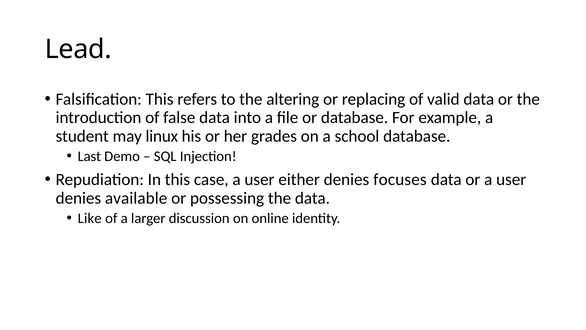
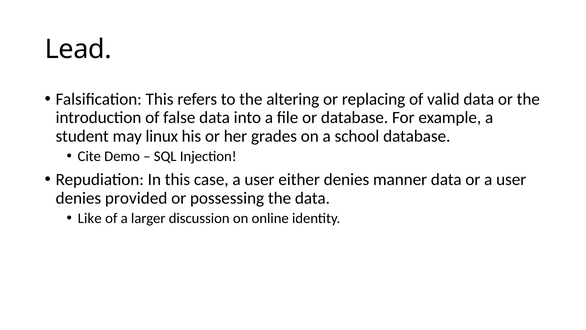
Last: Last -> Cite (89, 156)
focuses: focuses -> manner (400, 179)
available: available -> provided (136, 198)
